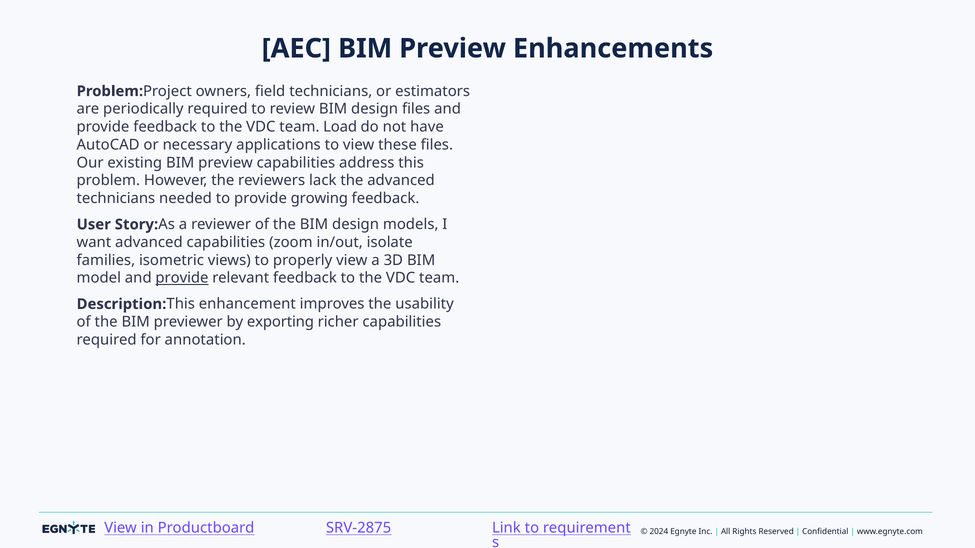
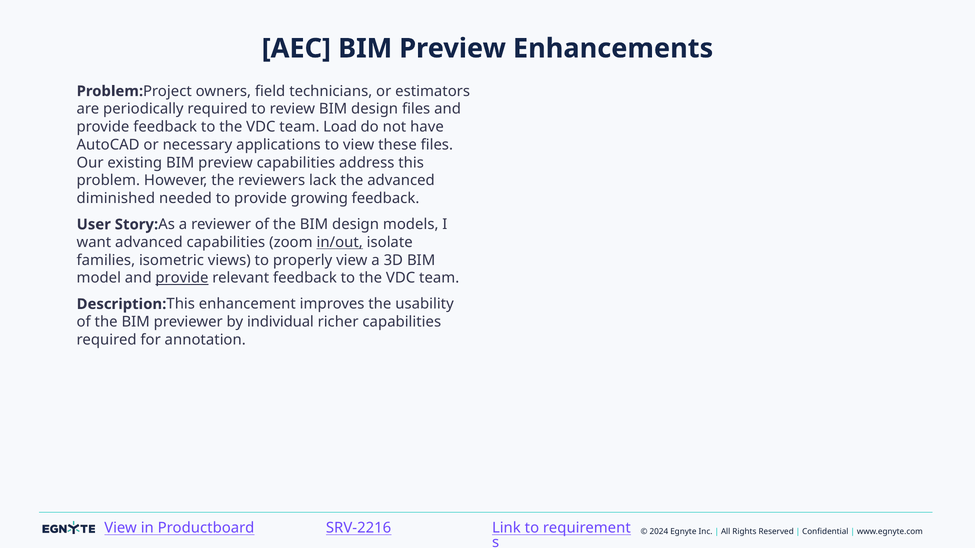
technicians: technicians -> diminished (116, 199)
in/out underline: none -> present (340, 243)
exporting: exporting -> individual (280, 322)
SRV-2875: SRV-2875 -> SRV-2216 (359, 528)
